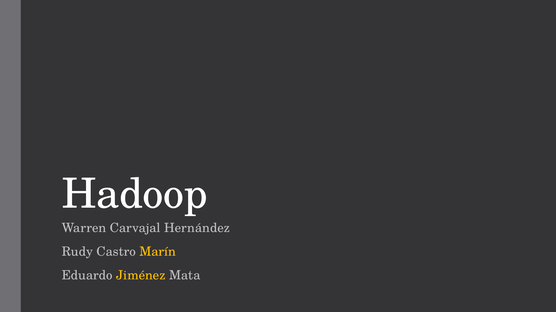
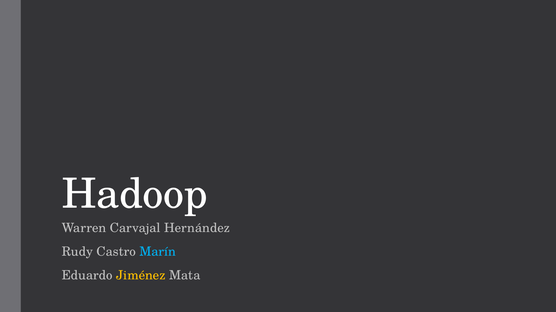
Marín colour: yellow -> light blue (158, 252)
